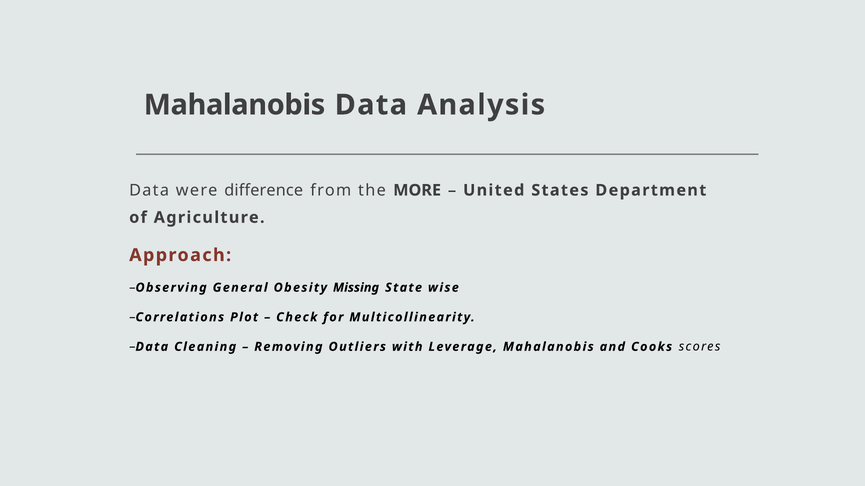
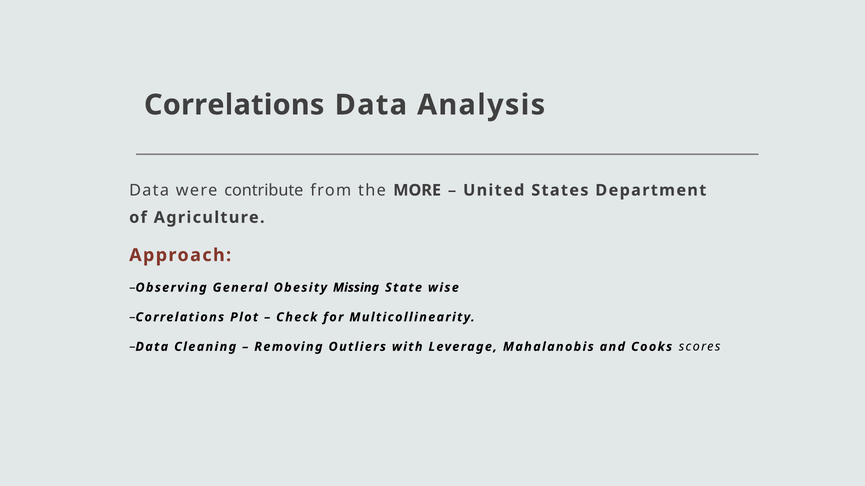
Mahalanobis: Mahalanobis -> Correlations (234, 105)
difference: difference -> contribute (264, 190)
